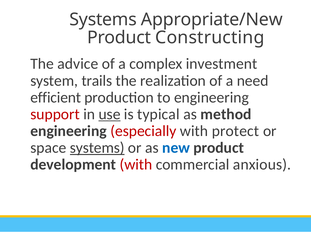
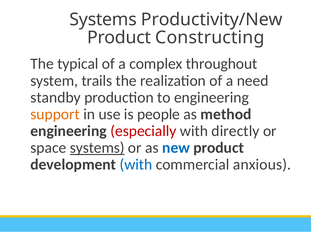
Appropriate/New: Appropriate/New -> Productivity/New (212, 19)
advice: advice -> typical (78, 64)
investment: investment -> throughout (222, 64)
efficient: efficient -> standby (56, 98)
support colour: red -> orange (55, 114)
use underline: present -> none (109, 114)
typical: typical -> people (159, 114)
protect: protect -> directly (235, 131)
with colour: red -> blue (136, 165)
